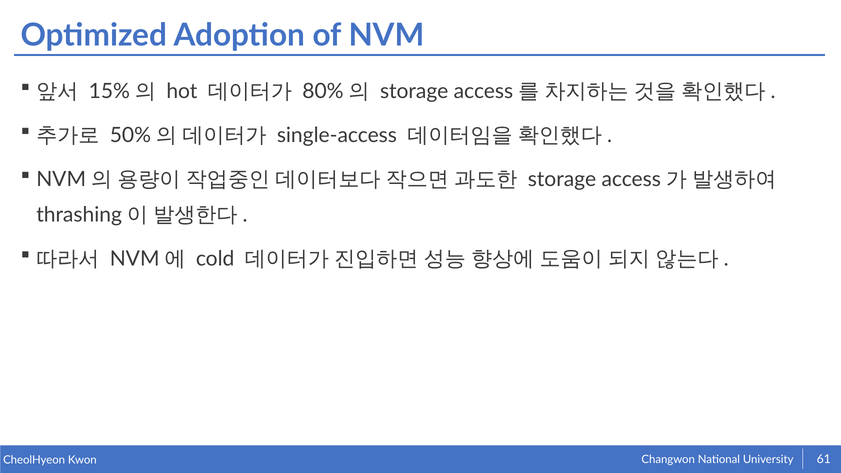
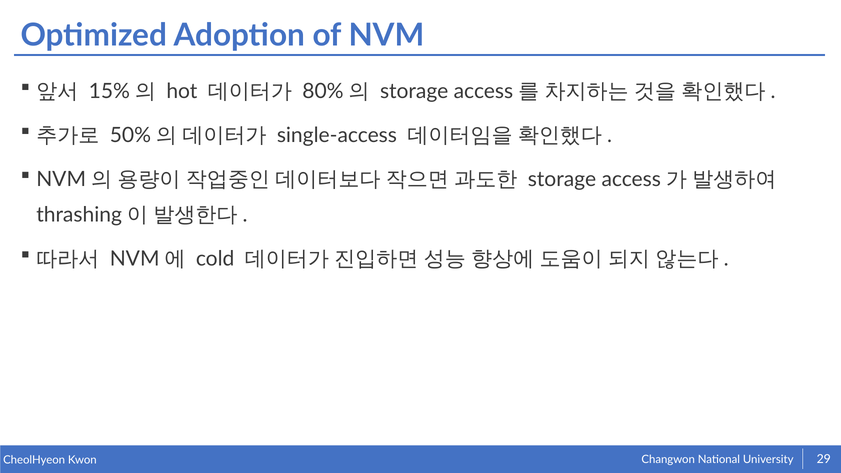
61: 61 -> 29 (824, 459)
